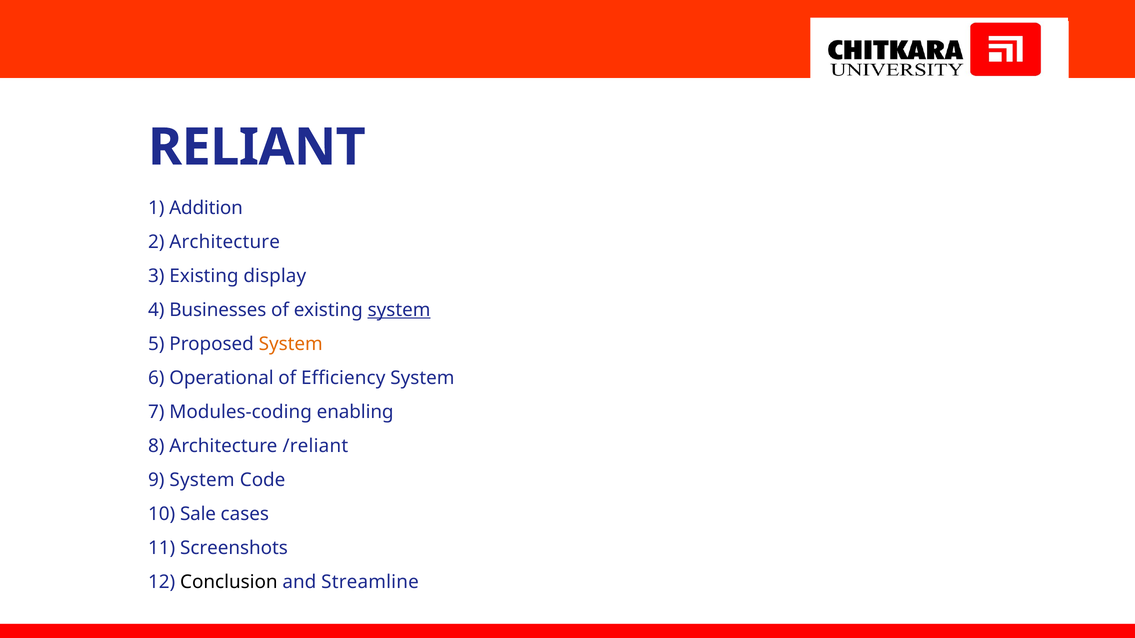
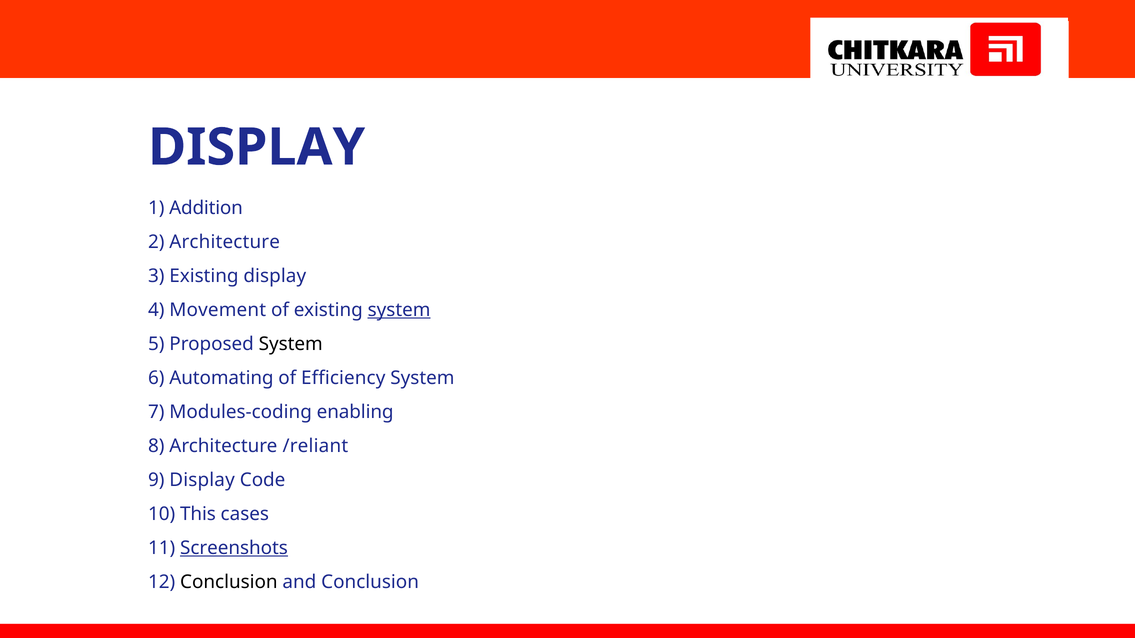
RELIANT: RELIANT -> DISPLAY (257, 148)
Businesses: Businesses -> Movement (218, 310)
System colour: orange -> black (291, 344)
Operational: Operational -> Automating (221, 378)
9 System: System -> Display (202, 480)
Sale: Sale -> This (198, 514)
Screenshots underline: none -> present (234, 548)
and Streamline: Streamline -> Conclusion (370, 582)
